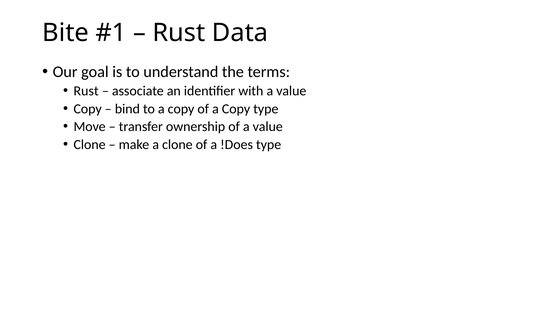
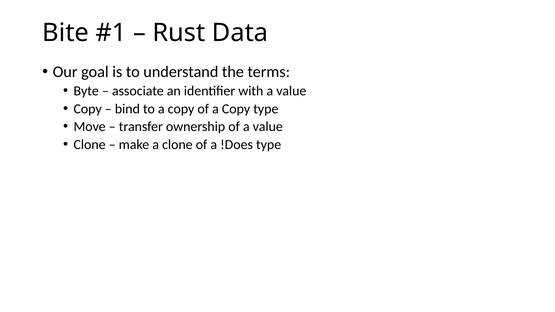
Rust: Rust -> Byte (86, 91)
